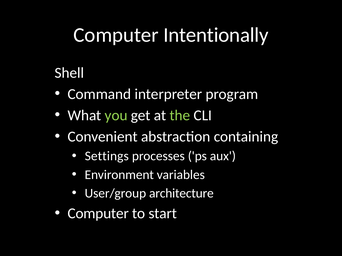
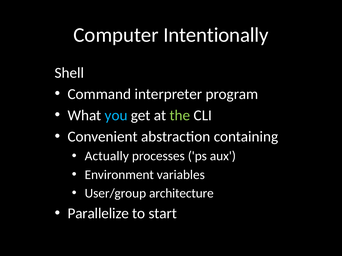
you colour: light green -> light blue (116, 116)
Settings: Settings -> Actually (107, 156)
Computer: Computer -> Parallelize (98, 214)
